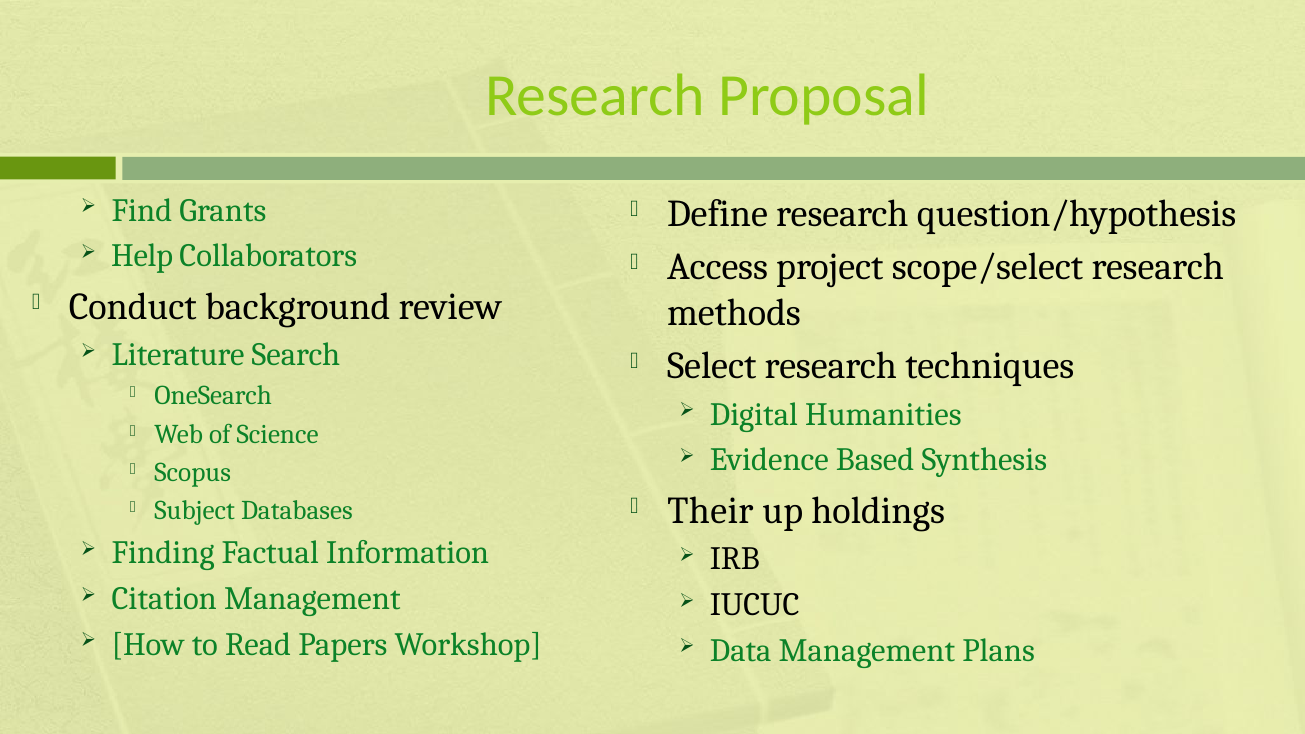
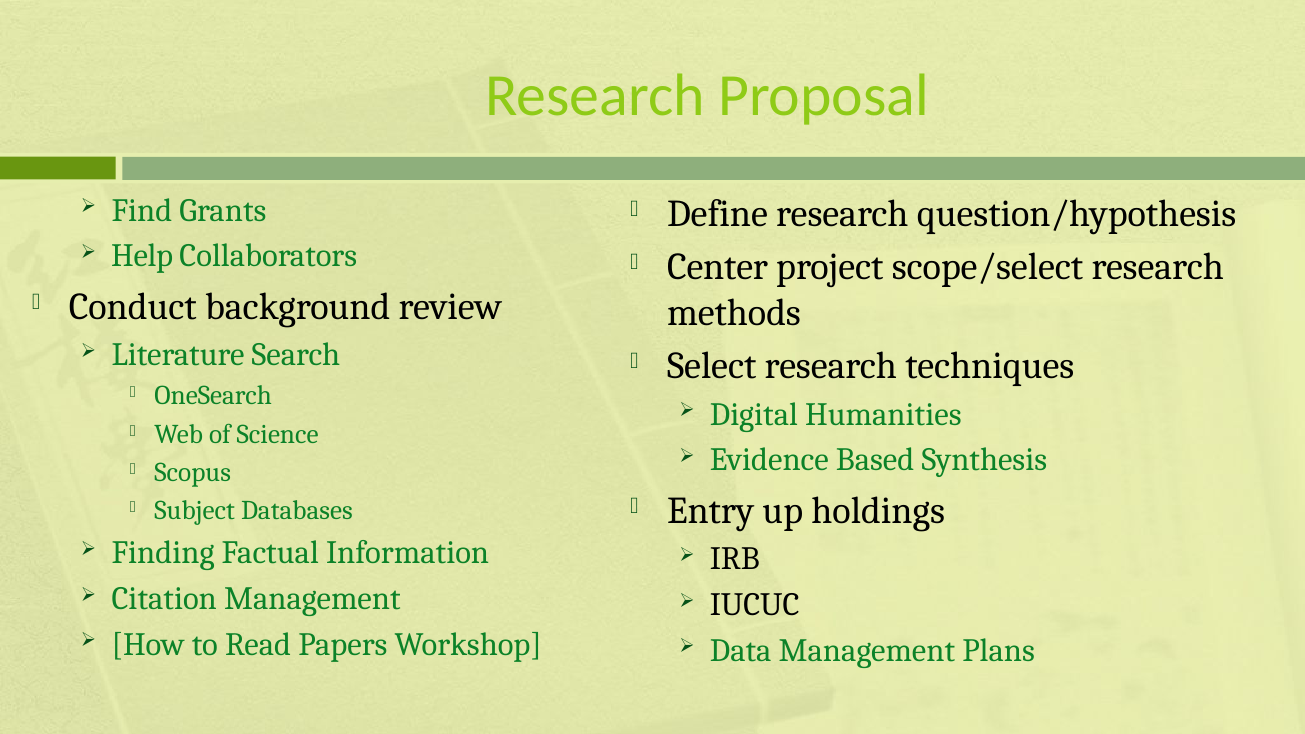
Access: Access -> Center (718, 267)
Their: Their -> Entry (711, 511)
